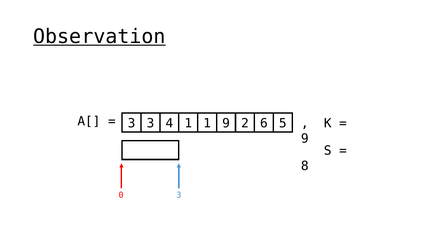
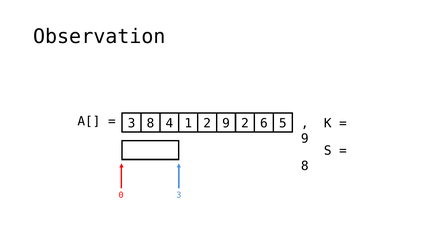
Observation underline: present -> none (99, 37)
3 3: 3 -> 8 (150, 123)
1 1: 1 -> 2 (207, 123)
